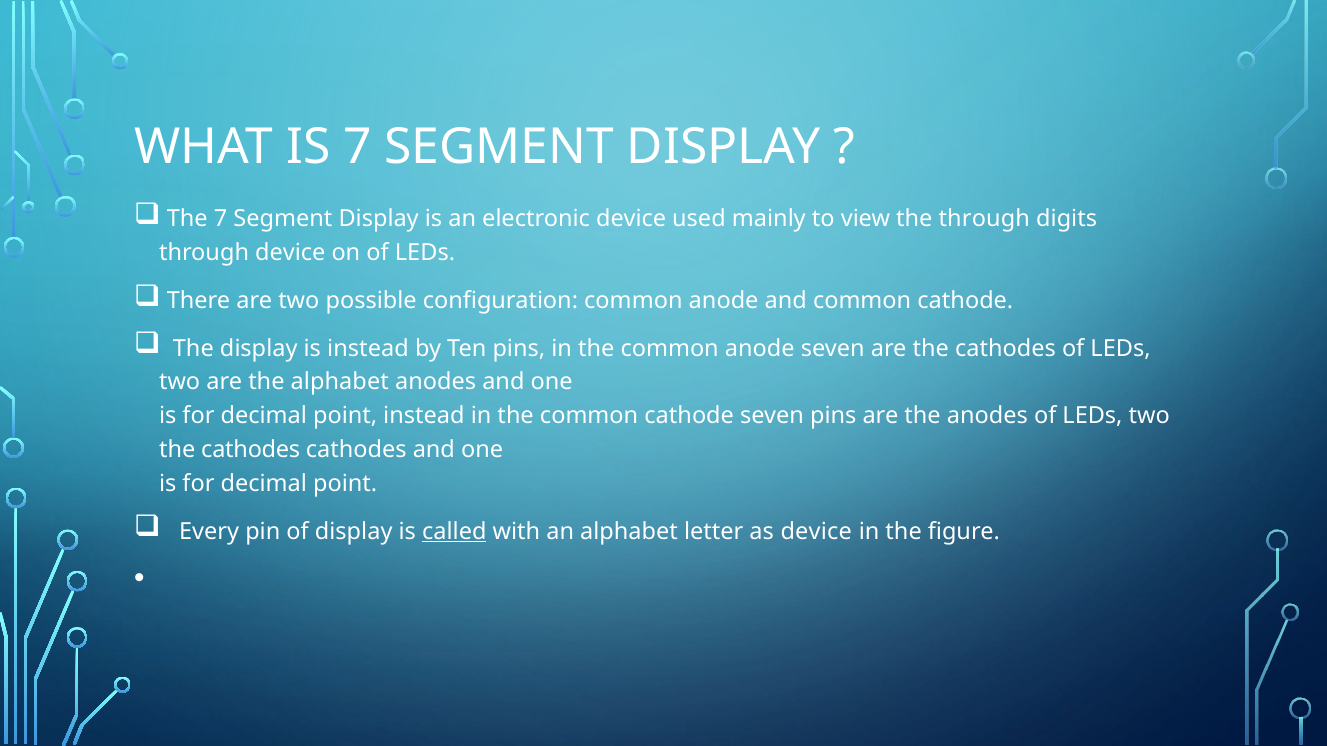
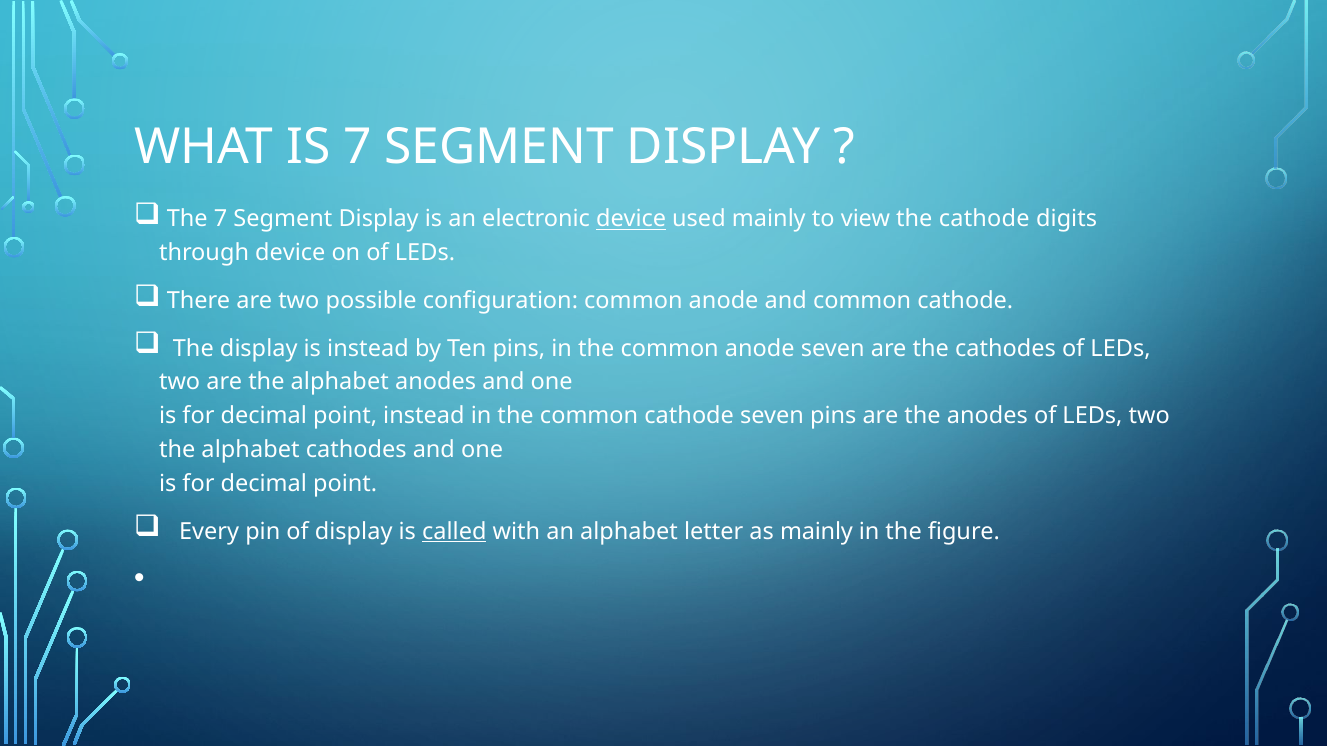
device underline: none -> present (631, 219)
the through: through -> cathode (984, 219)
cathodes: cathodes -> alphabet (251, 450)
as device: device -> mainly (816, 532)
